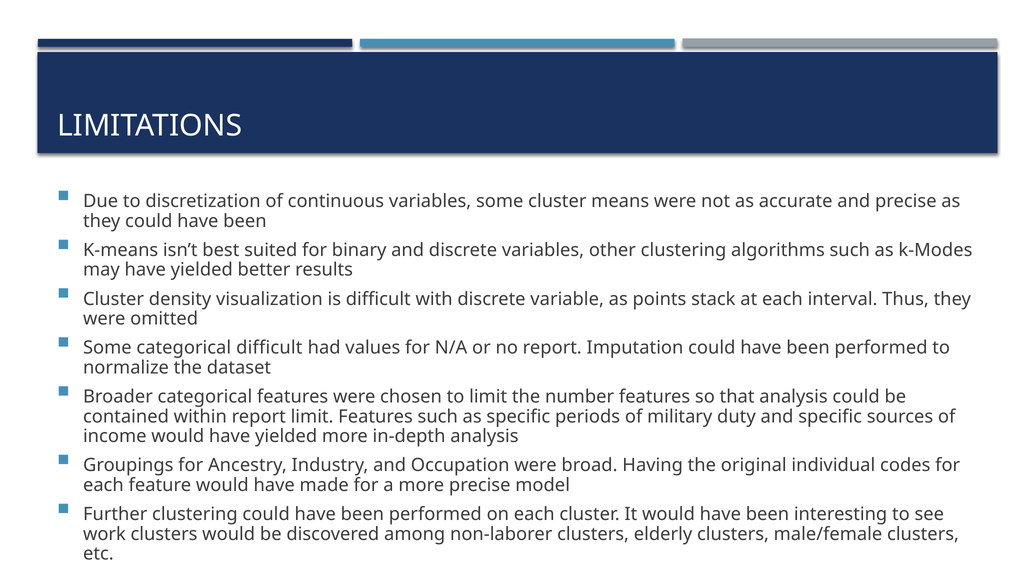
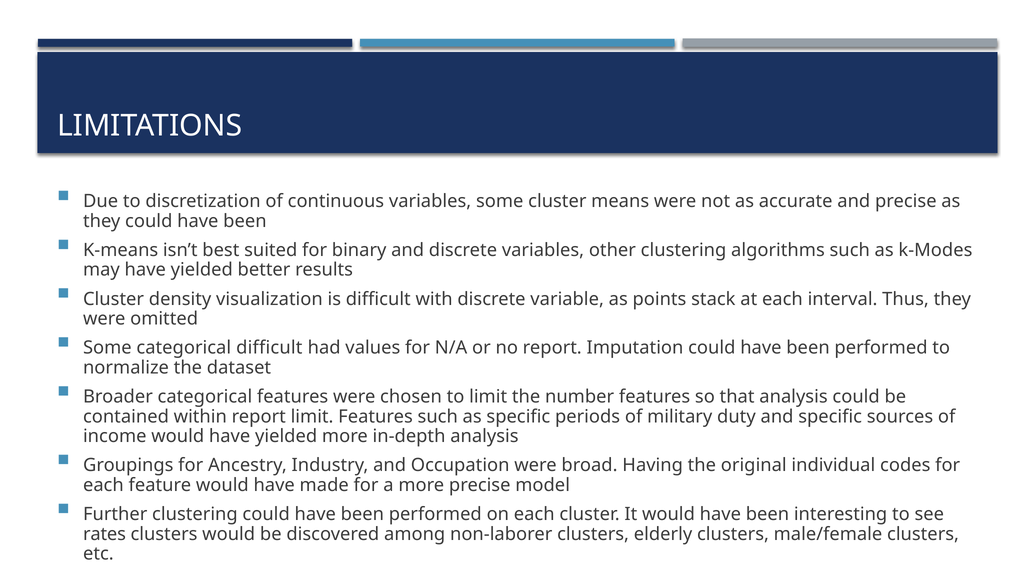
work: work -> rates (104, 534)
